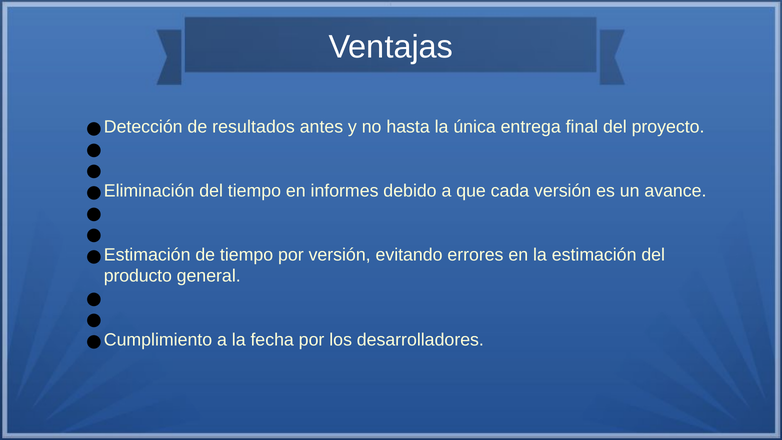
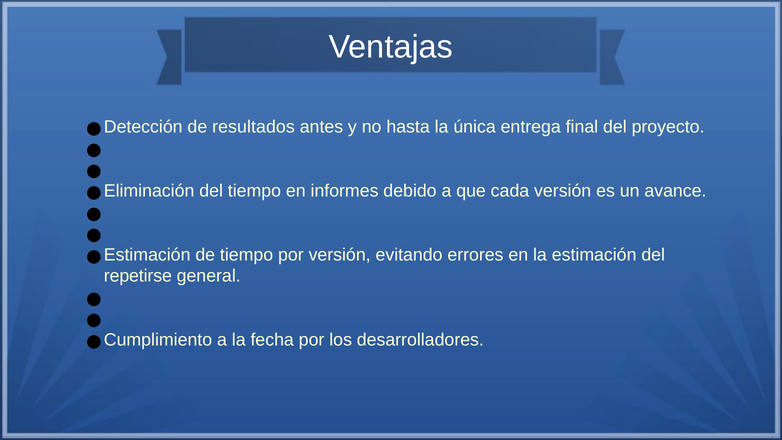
producto: producto -> repetirse (138, 276)
